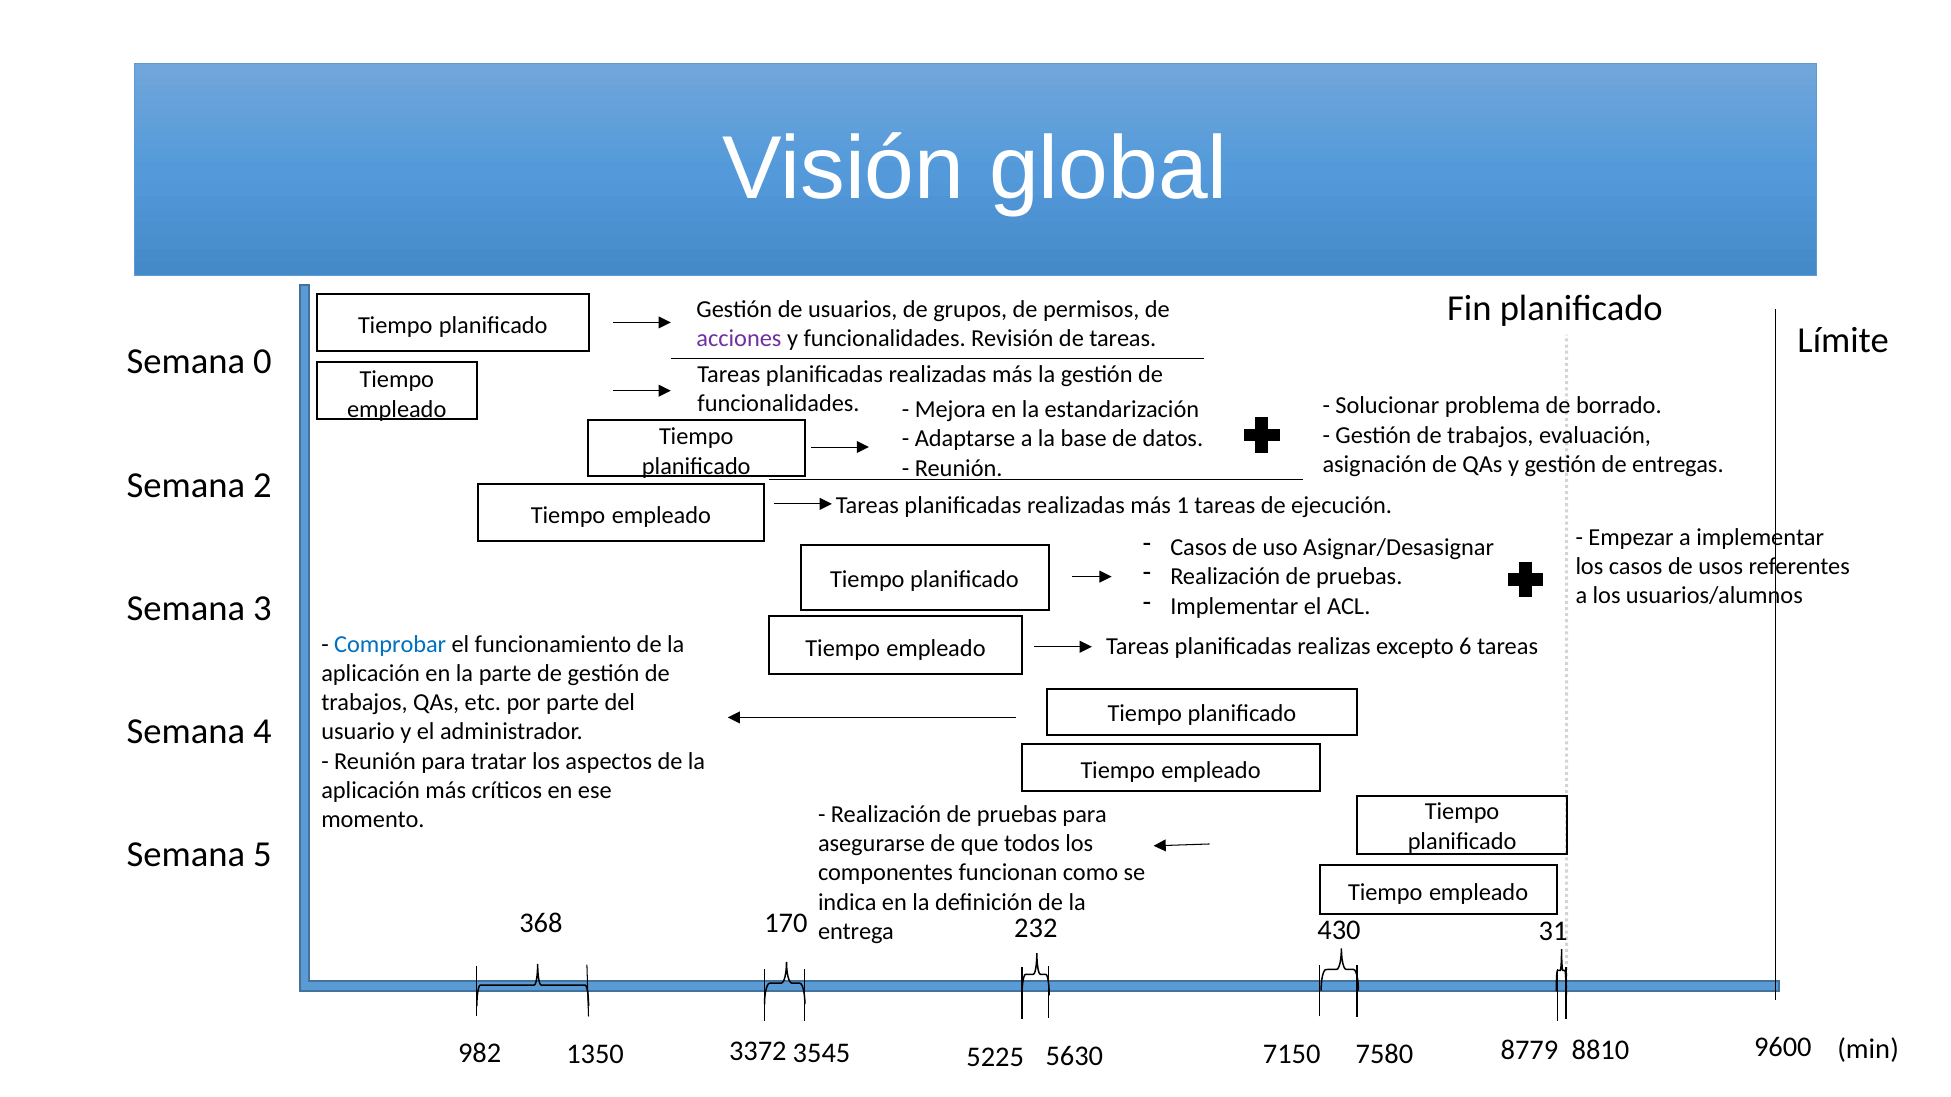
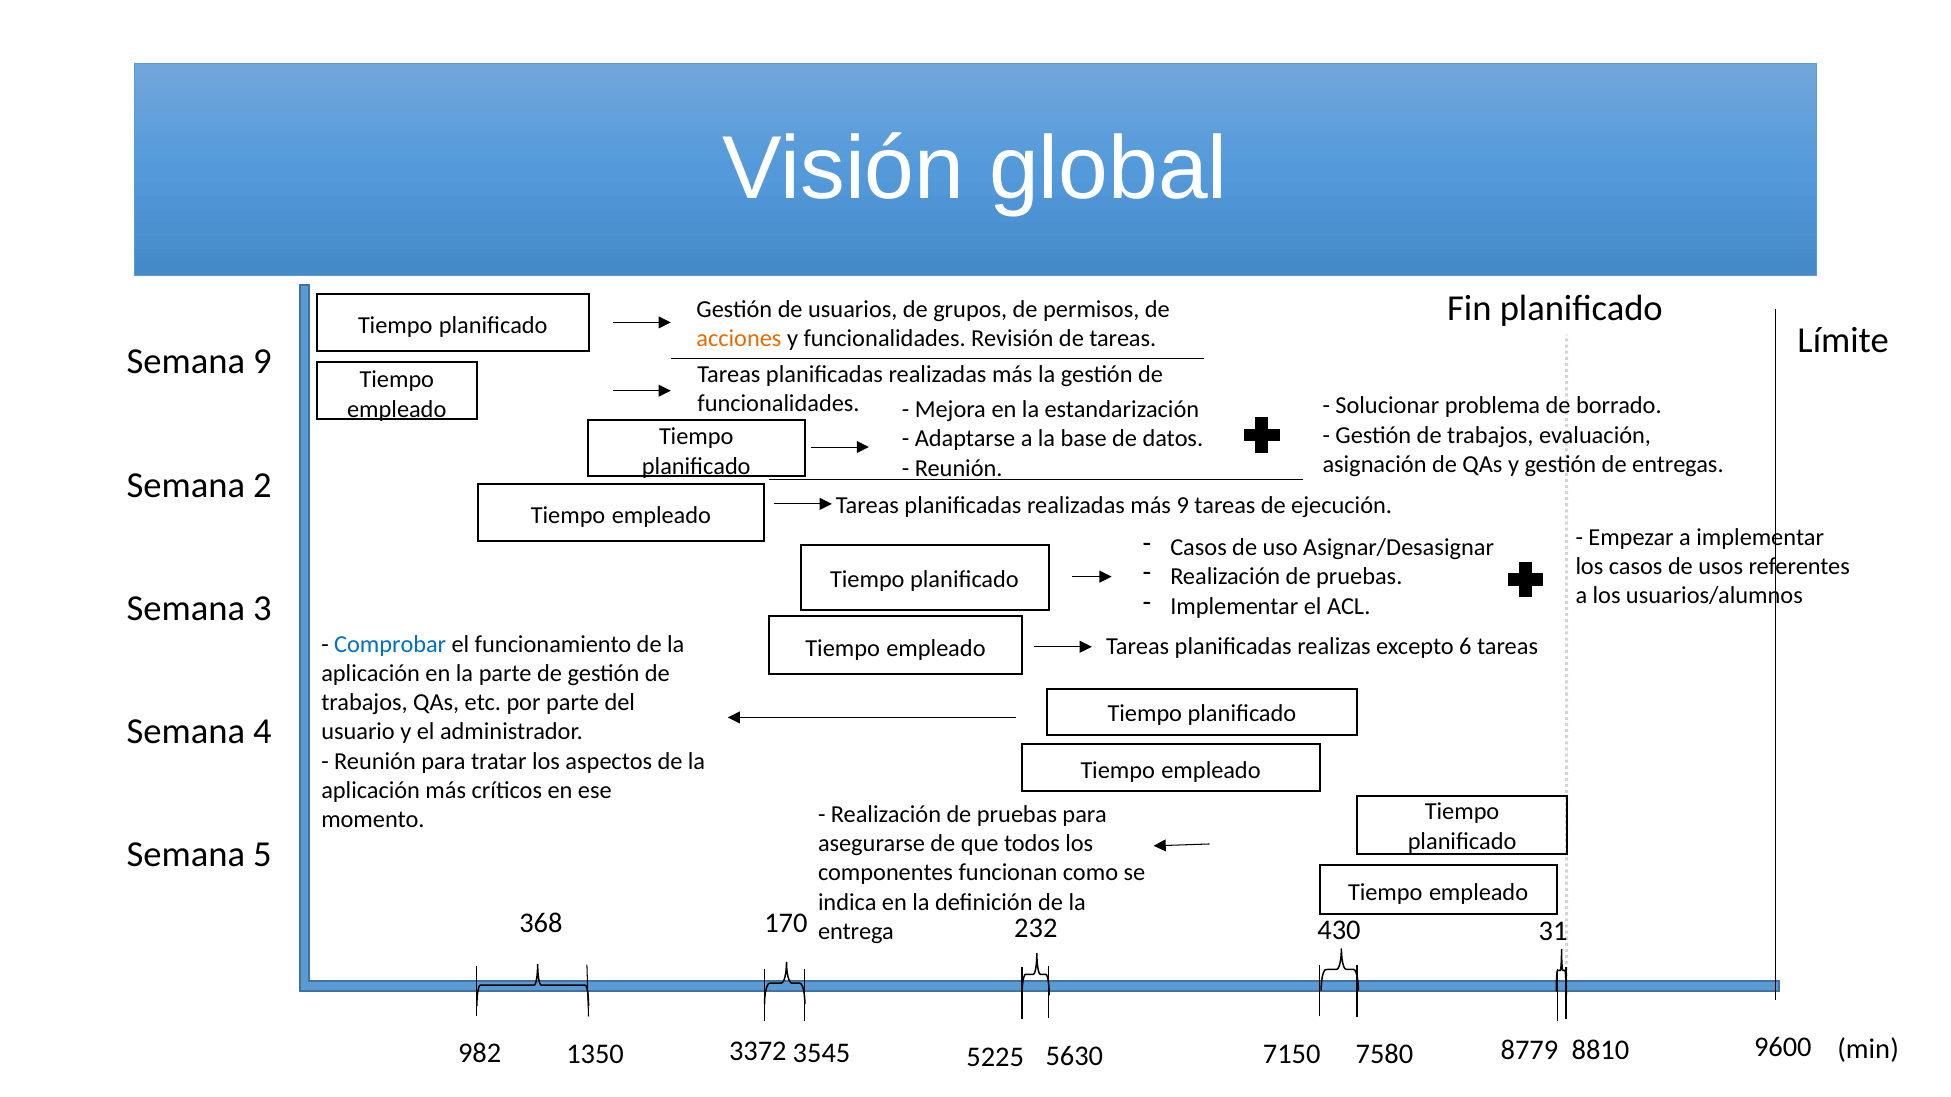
acciones colour: purple -> orange (739, 338)
Semana 0: 0 -> 9 (262, 362)
más 1: 1 -> 9 (1183, 505)
